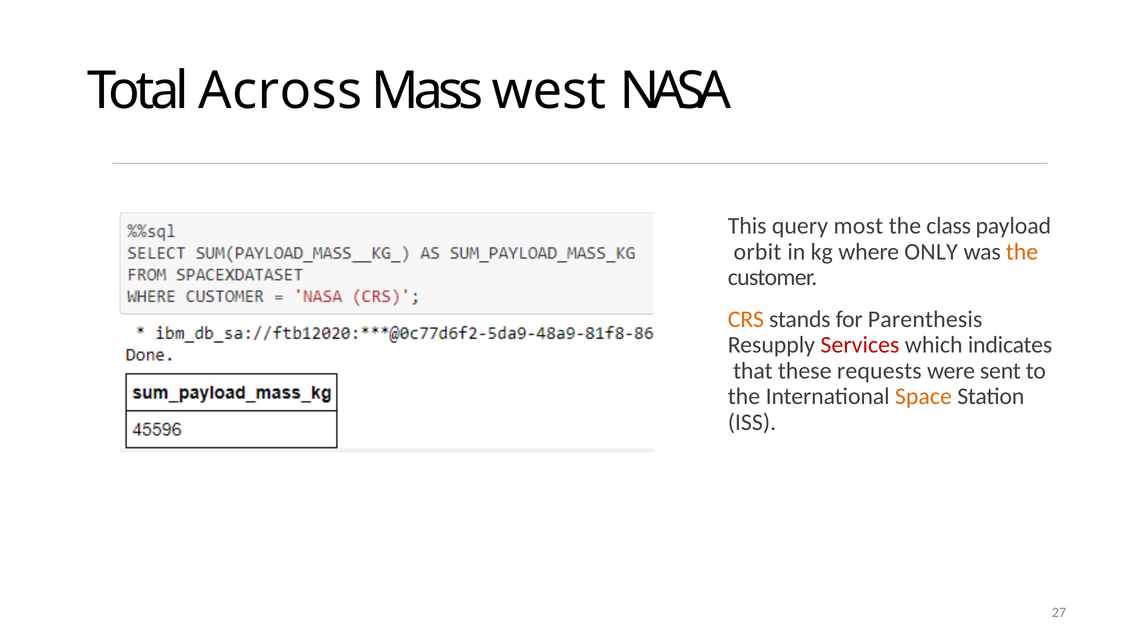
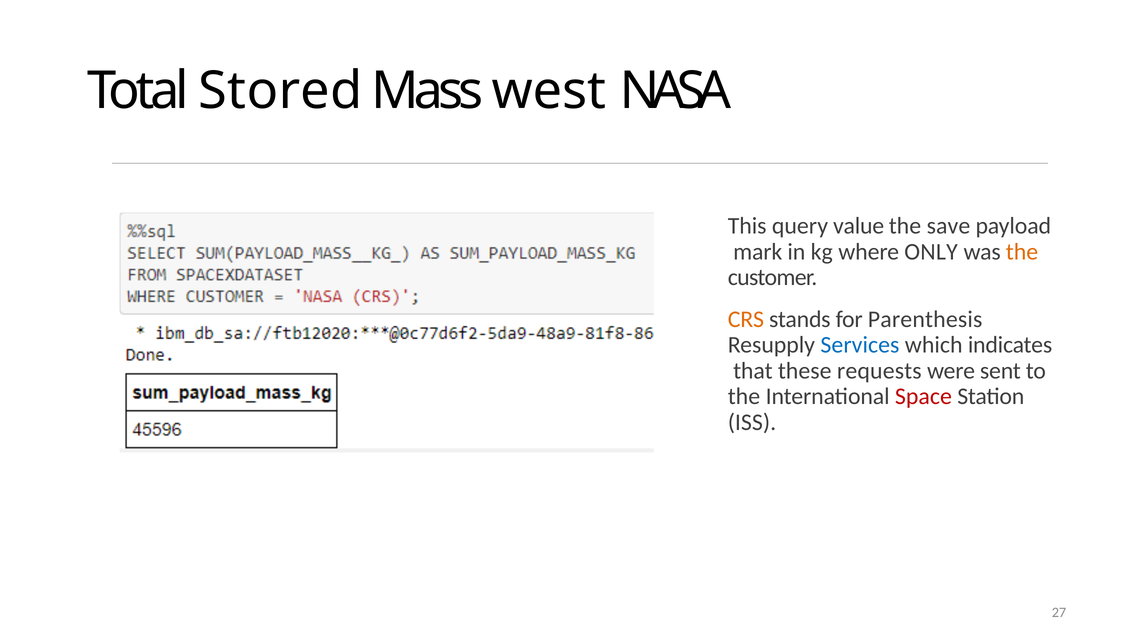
Across: Across -> Stored (280, 91)
most: most -> value (859, 226)
class: class -> save (948, 226)
orbit: orbit -> mark (758, 252)
Services colour: red -> blue (860, 345)
Space colour: orange -> red (923, 397)
